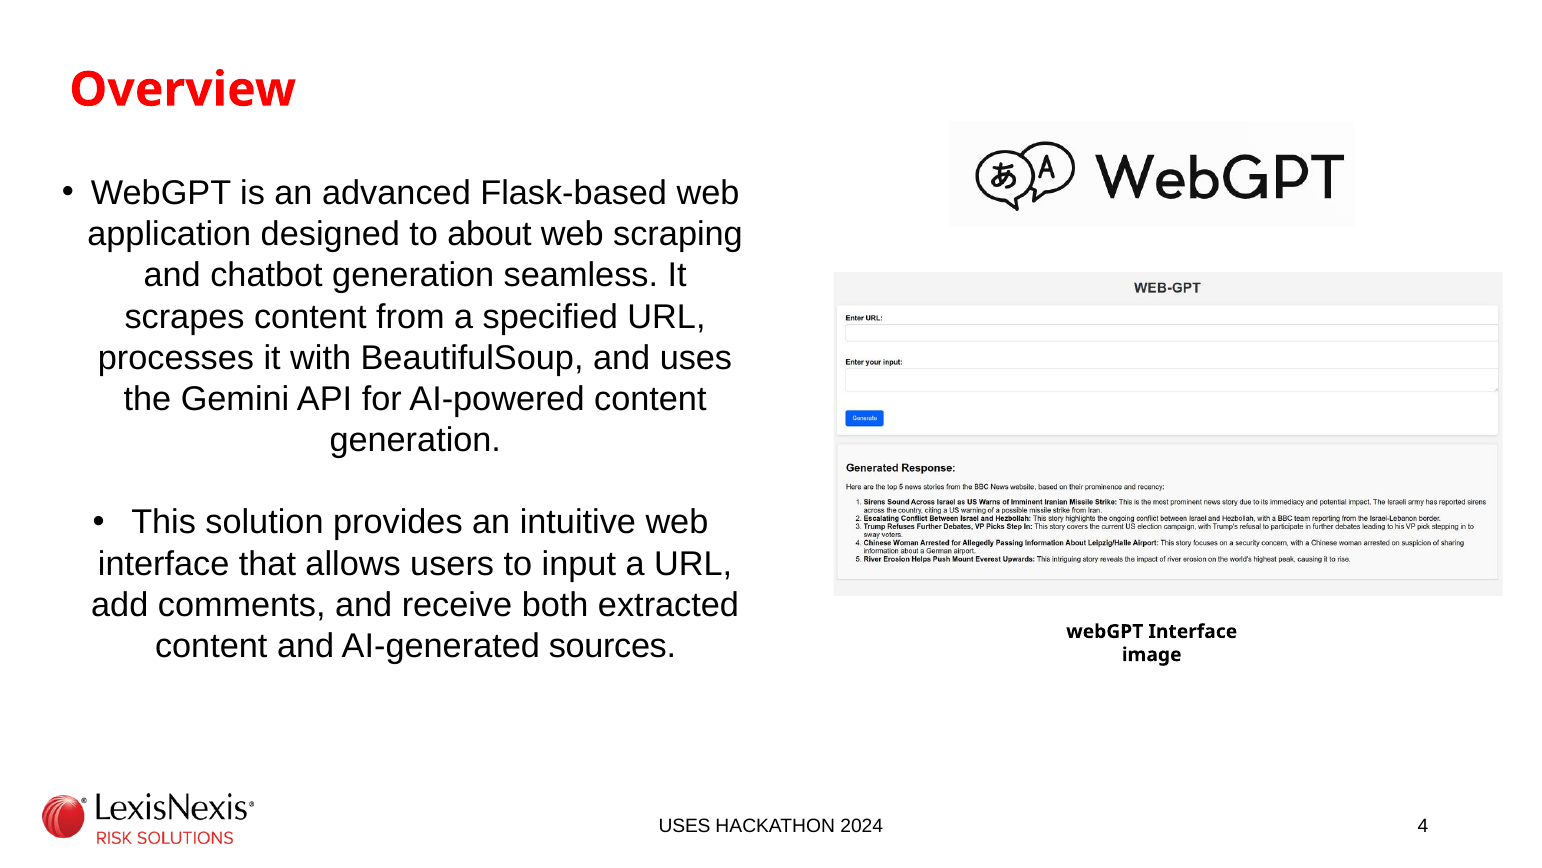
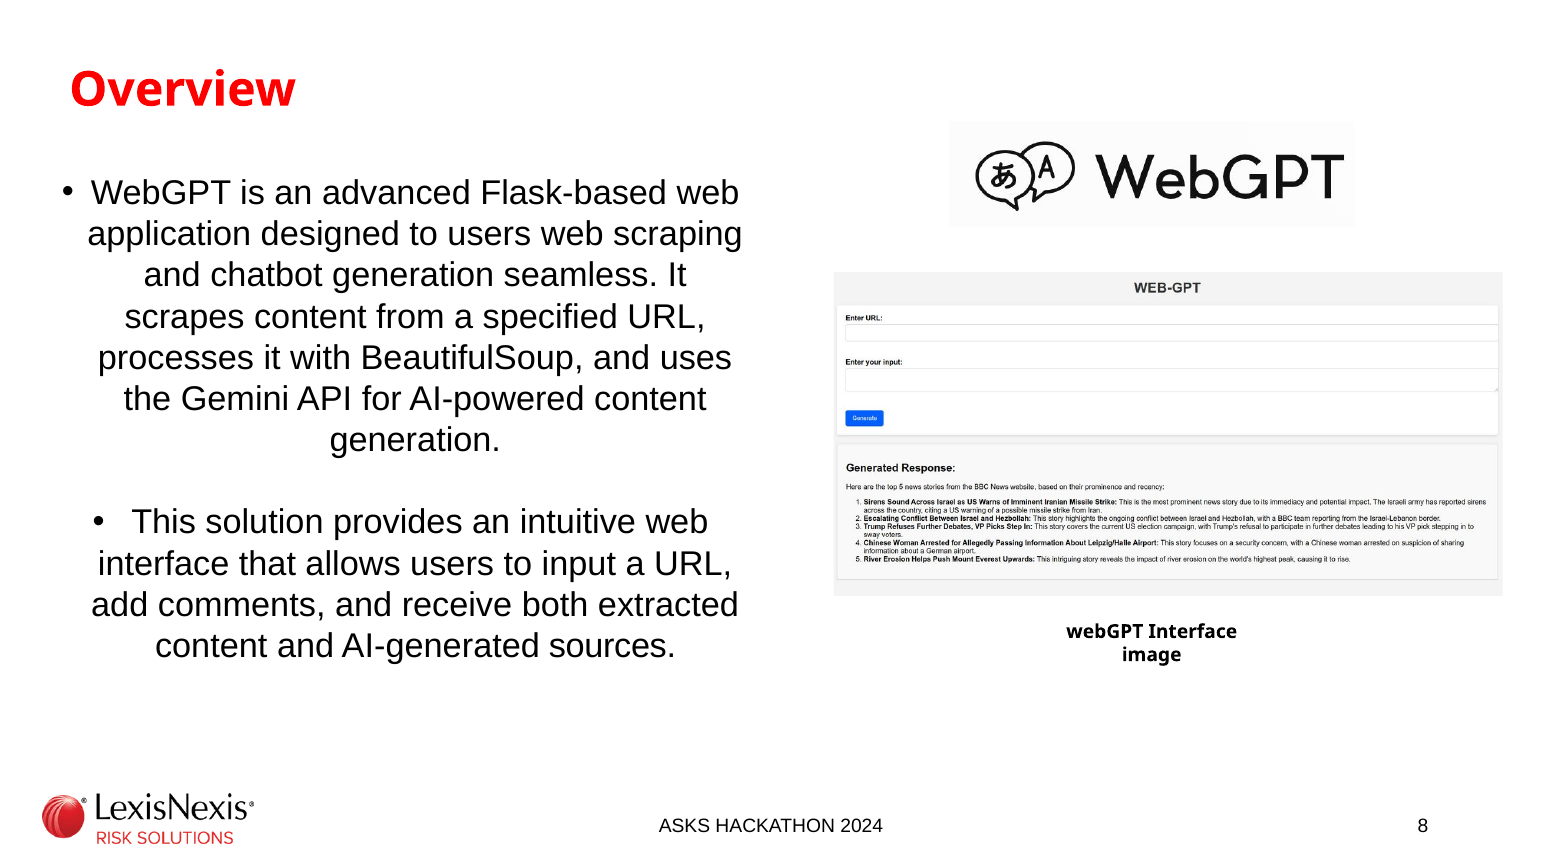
to about: about -> users (489, 234)
USES: USES -> ASKS (684, 825)
4: 4 -> 8 (1423, 825)
